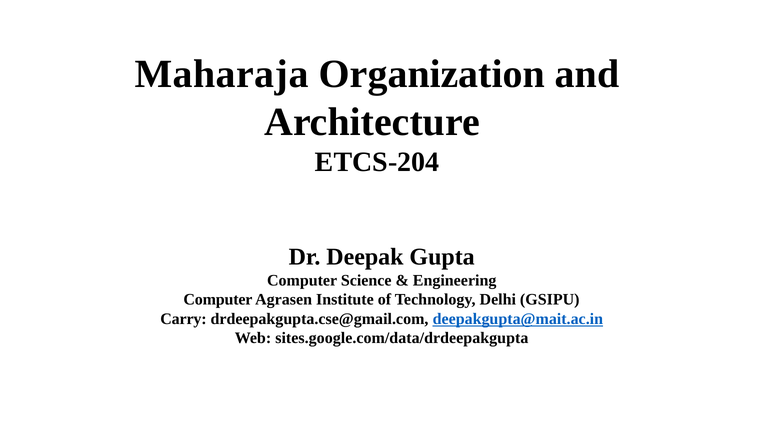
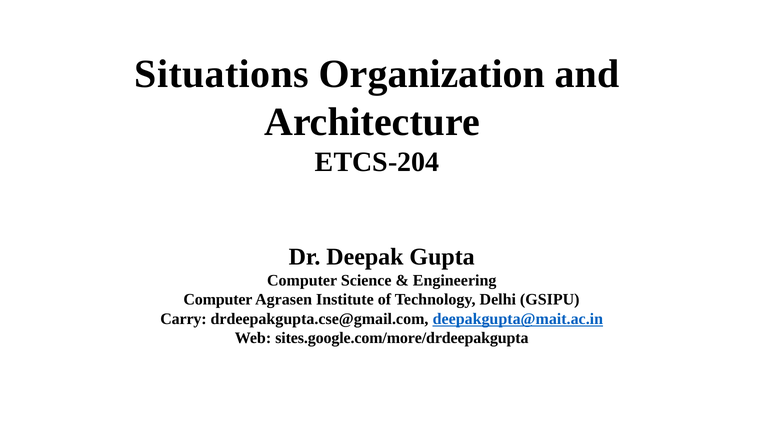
Maharaja: Maharaja -> Situations (222, 74)
sites.google.com/data/drdeepakgupta: sites.google.com/data/drdeepakgupta -> sites.google.com/more/drdeepakgupta (402, 338)
